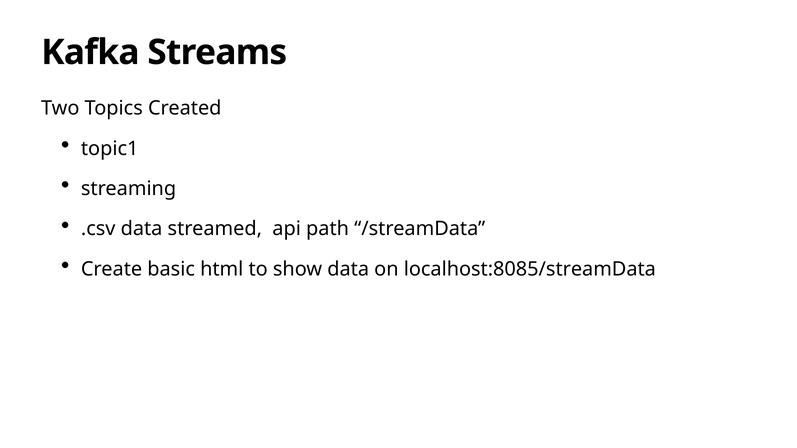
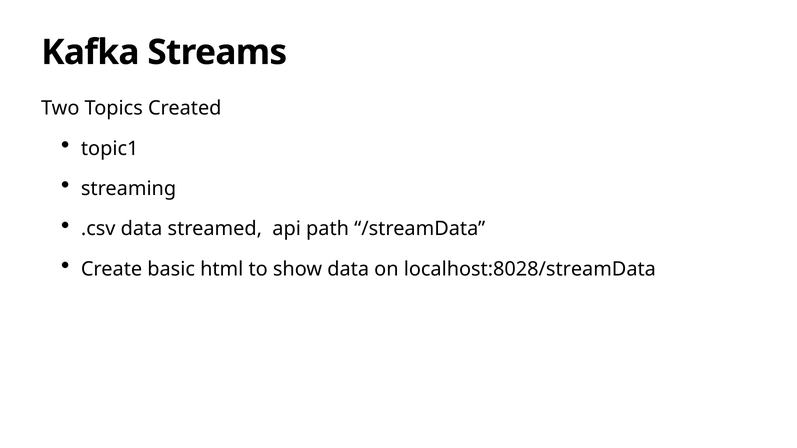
localhost:8085/streamData: localhost:8085/streamData -> localhost:8028/streamData (530, 269)
